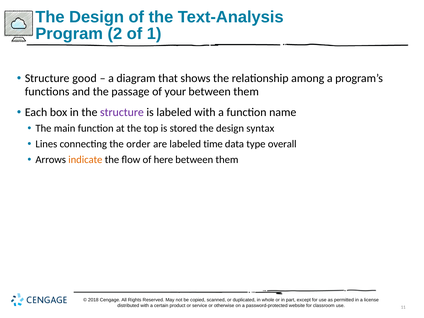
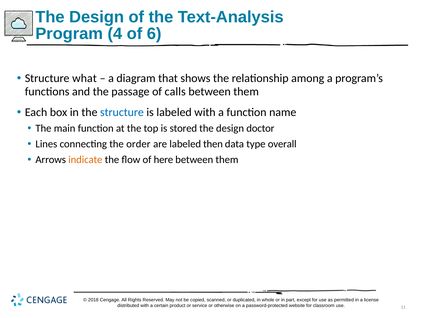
2: 2 -> 4 (115, 34)
1: 1 -> 6 (154, 34)
good: good -> what (85, 78)
your: your -> calls (175, 92)
structure colour: purple -> blue (122, 112)
syntax: syntax -> doctor (260, 128)
time: time -> then (213, 144)
